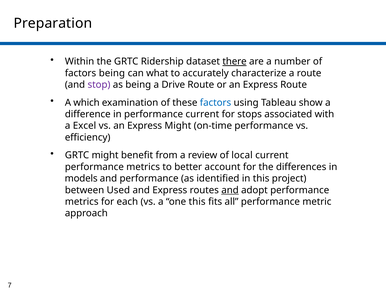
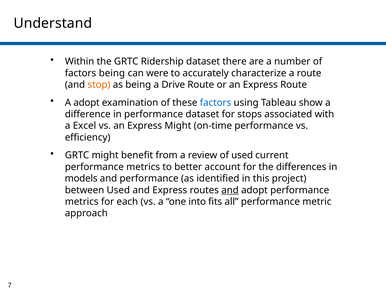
Preparation: Preparation -> Understand (53, 23)
there underline: present -> none (235, 61)
what: what -> were (157, 73)
stop colour: purple -> orange (99, 85)
A which: which -> adopt (86, 102)
performance current: current -> dataset (202, 114)
of local: local -> used (242, 155)
one this: this -> into (197, 201)
